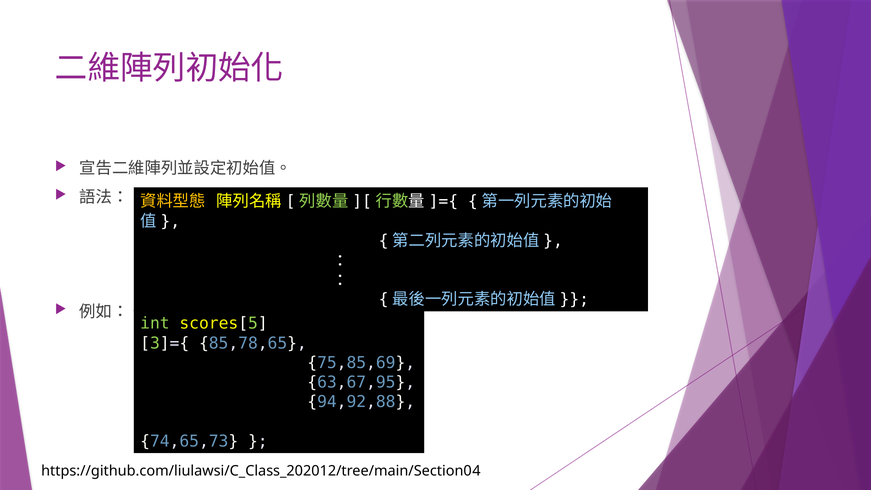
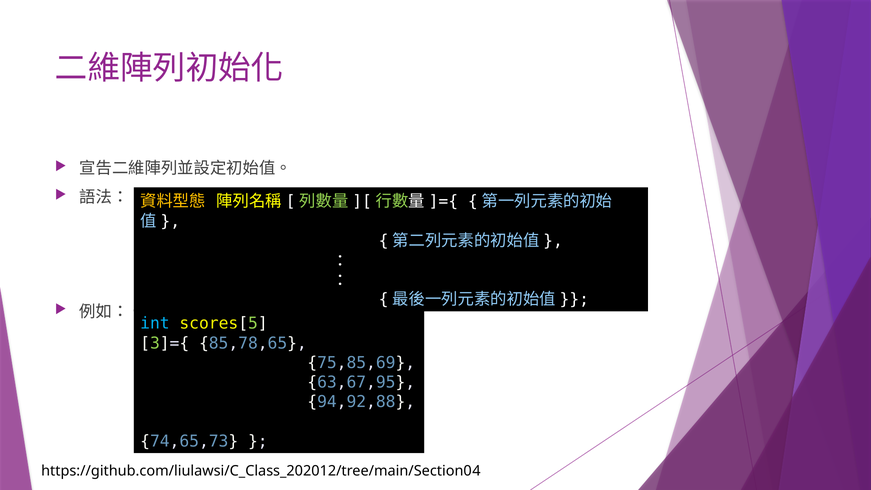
int colour: light green -> light blue (155, 324)
